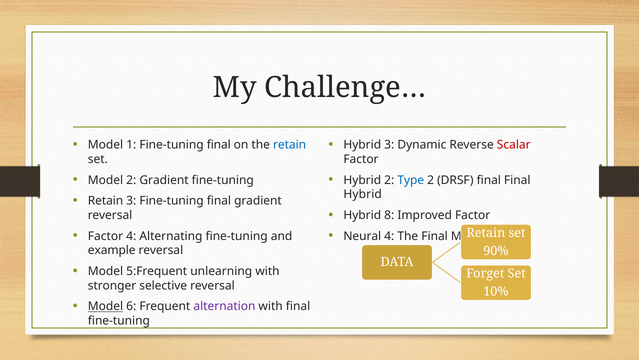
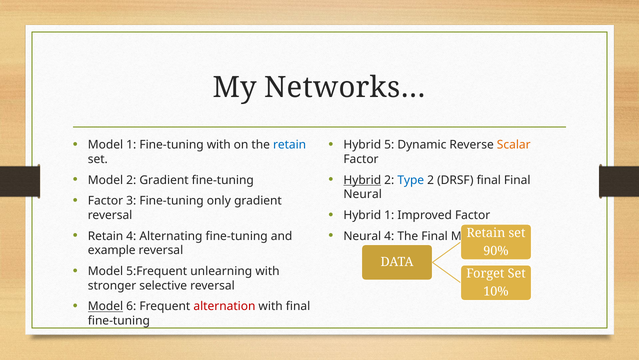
Challenge…: Challenge… -> Networks… (345, 88)
1 Fine-tuning final: final -> with (219, 145)
Hybrid 3: 3 -> 5 (389, 145)
Scalar colour: red -> orange (514, 145)
Hybrid underline: none -> present (362, 180)
Hybrid: Hybrid -> Neural (363, 194)
Retain: Retain -> Factor (105, 201)
3 Fine-tuning final: final -> only (219, 201)
Hybrid 8: 8 -> 1 (389, 215)
Factor: Factor -> Retain (106, 236)
alternation colour: purple -> red (224, 306)
